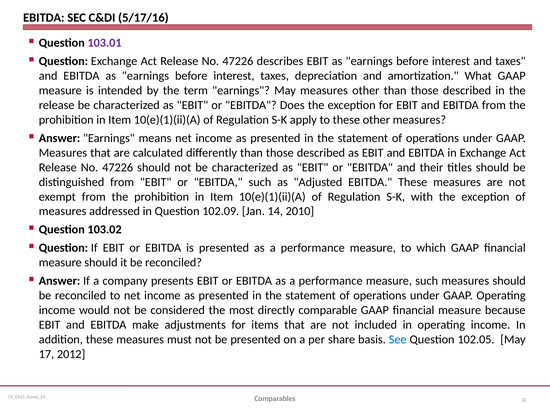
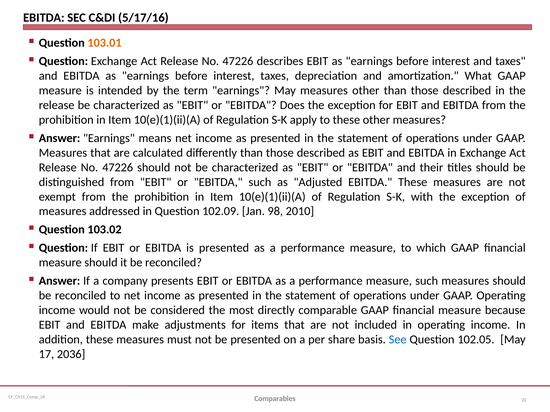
103.01 colour: purple -> orange (105, 43)
14: 14 -> 98 (275, 212)
2012: 2012 -> 2036 (71, 354)
